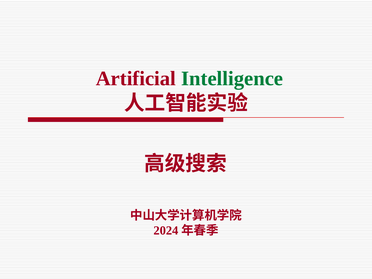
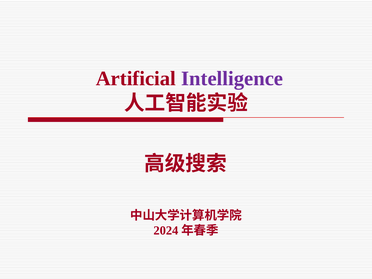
Intelligence colour: green -> purple (232, 79)
